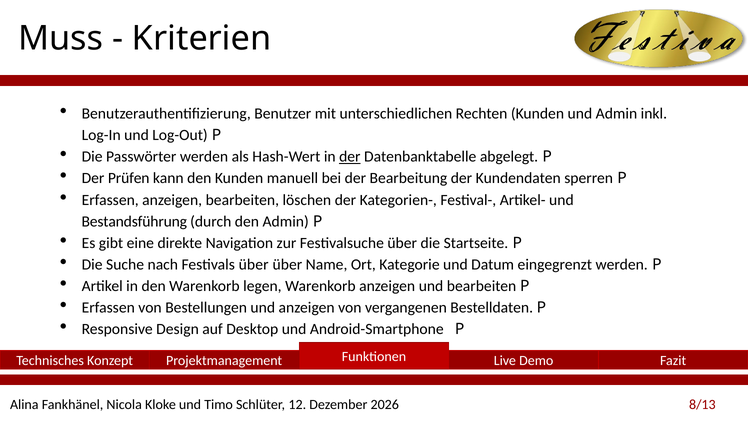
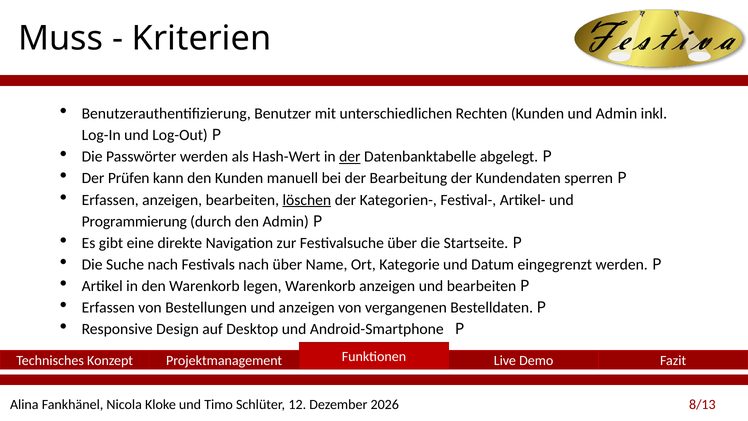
löschen underline: none -> present (307, 200)
Bestandsführung: Bestandsführung -> Programmierung (134, 221)
Festivals über: über -> nach (254, 264)
